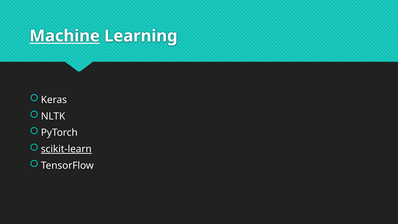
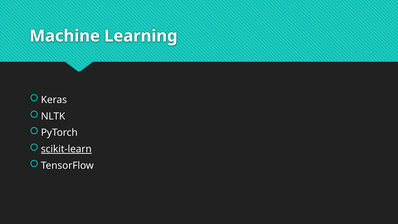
Machine underline: present -> none (65, 36)
